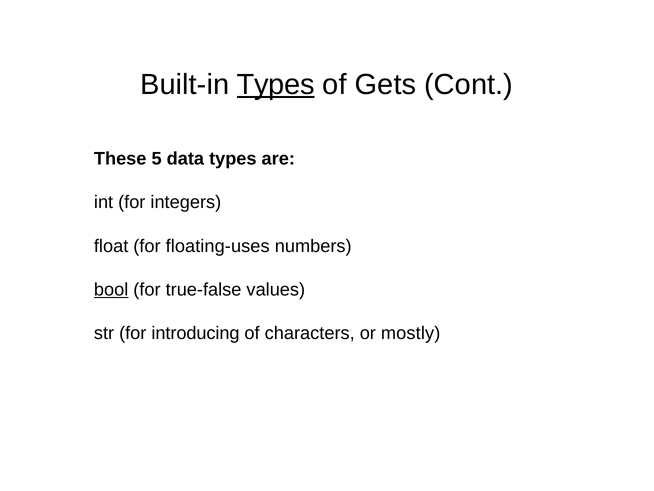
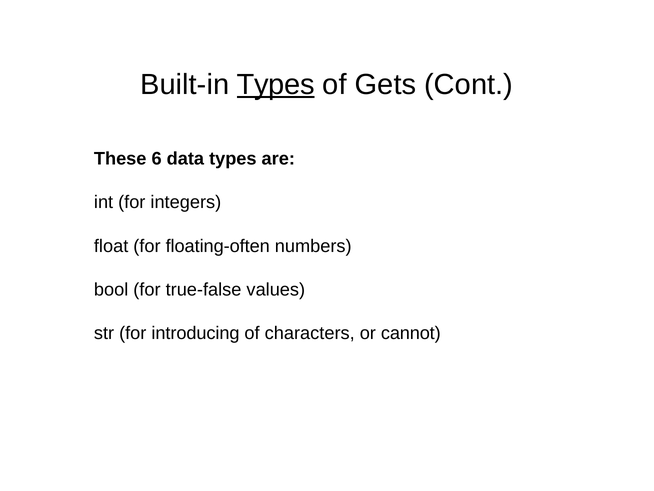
5: 5 -> 6 (157, 159)
floating-uses: floating-uses -> floating-often (218, 246)
bool underline: present -> none (111, 289)
mostly: mostly -> cannot (411, 333)
